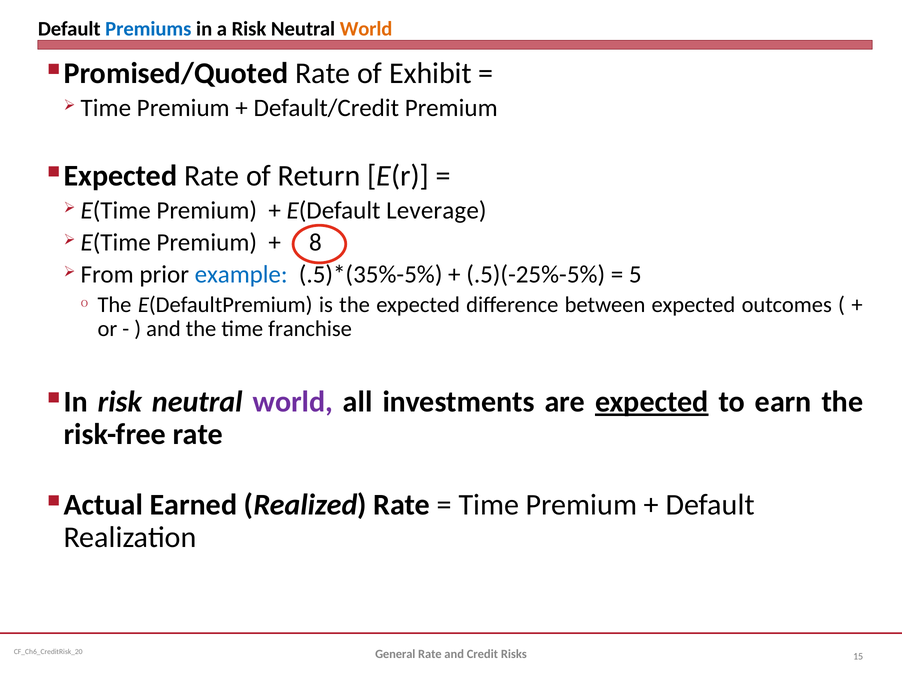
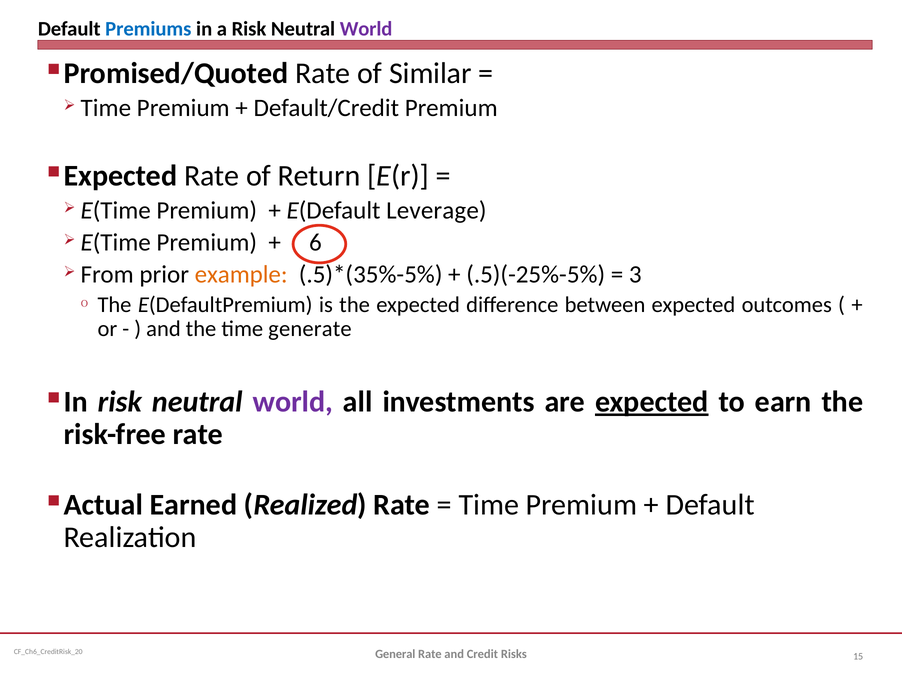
World colour: orange -> purple (366, 29)
Exhibit: Exhibit -> Similar (430, 73)
8: 8 -> 6 (315, 243)
example colour: blue -> orange (241, 275)
5: 5 -> 3 (635, 275)
franchise: franchise -> generate (310, 329)
